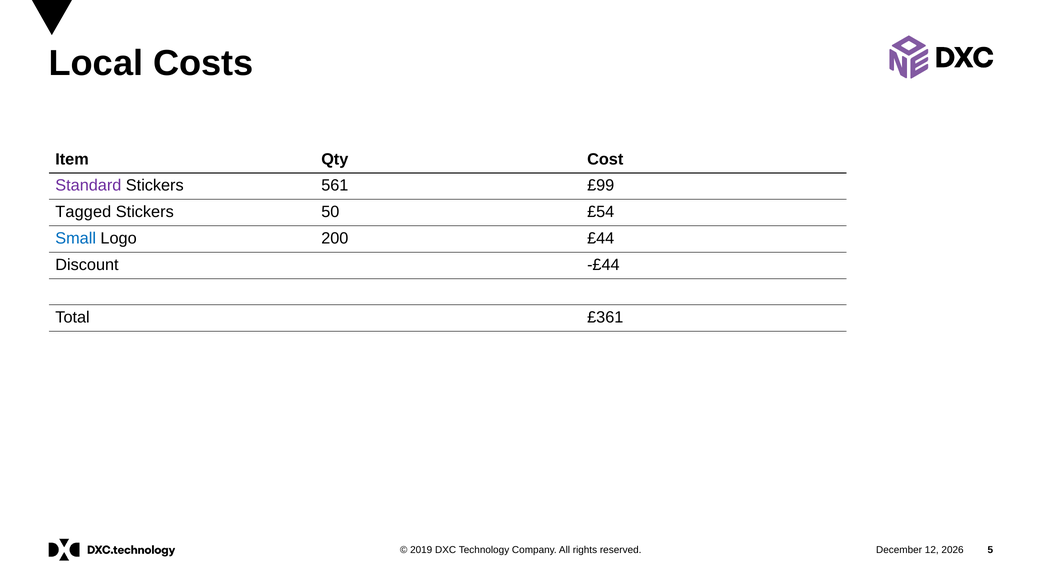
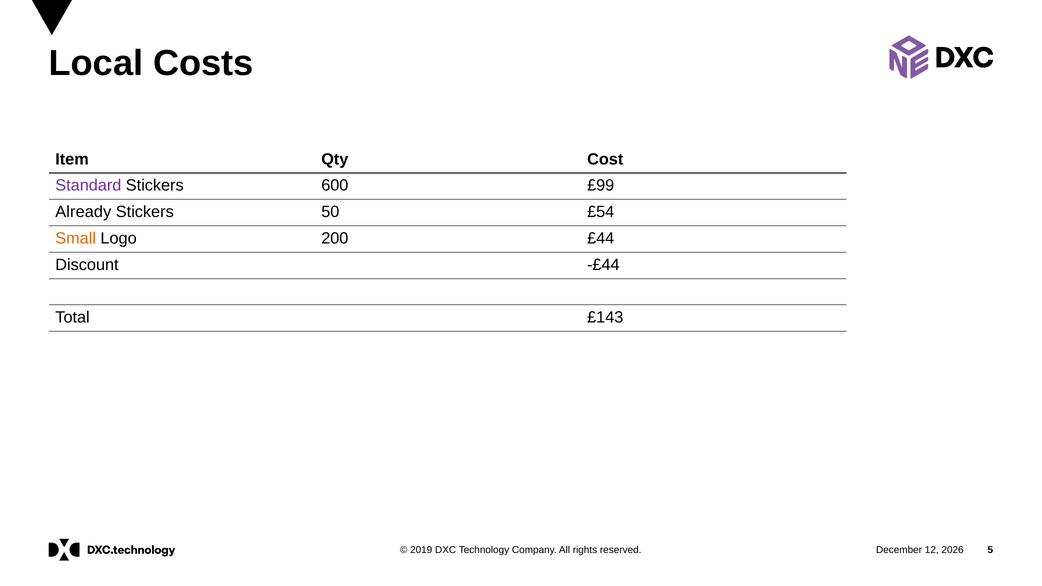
561: 561 -> 600 (335, 186)
Tagged: Tagged -> Already (83, 212)
Small colour: blue -> orange (76, 238)
£361: £361 -> £143 (605, 318)
